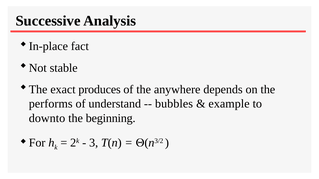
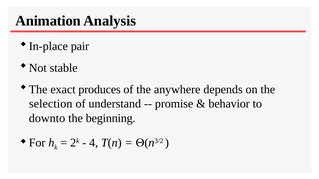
Successive: Successive -> Animation (48, 21)
fact: fact -> pair (80, 46)
performs: performs -> selection (51, 104)
bubbles: bubbles -> promise (174, 104)
example: example -> behavior (229, 104)
3: 3 -> 4 (94, 143)
